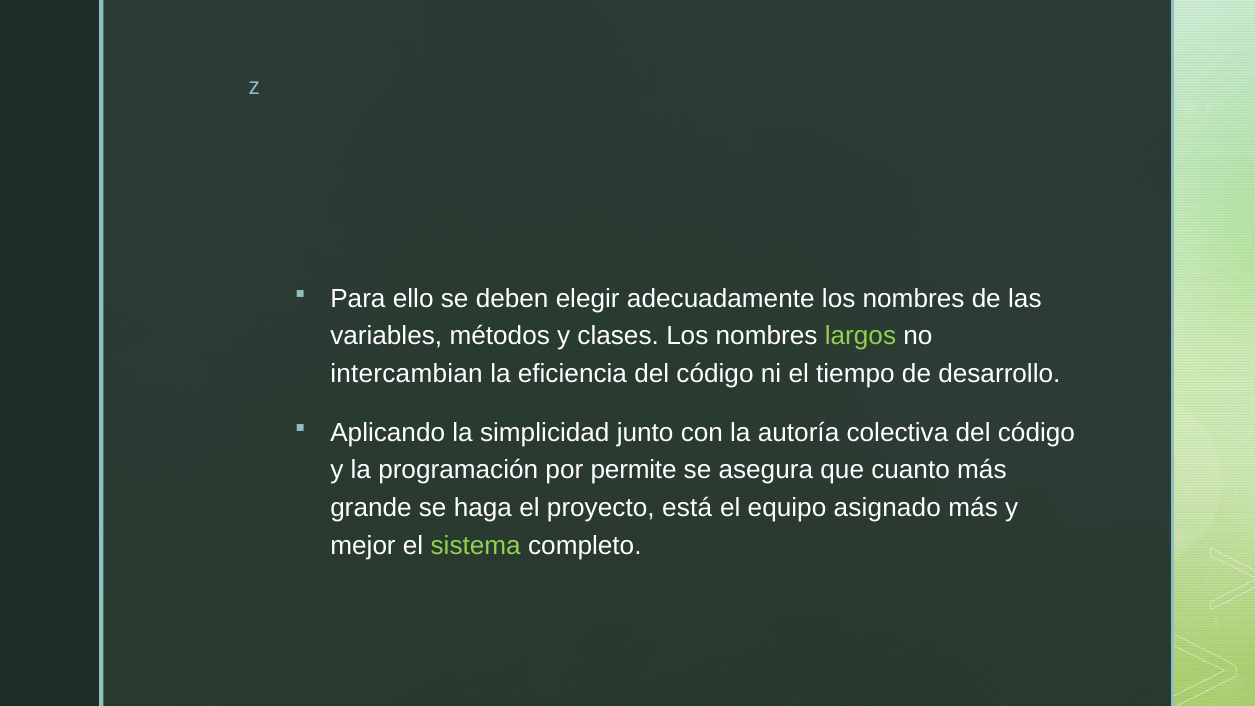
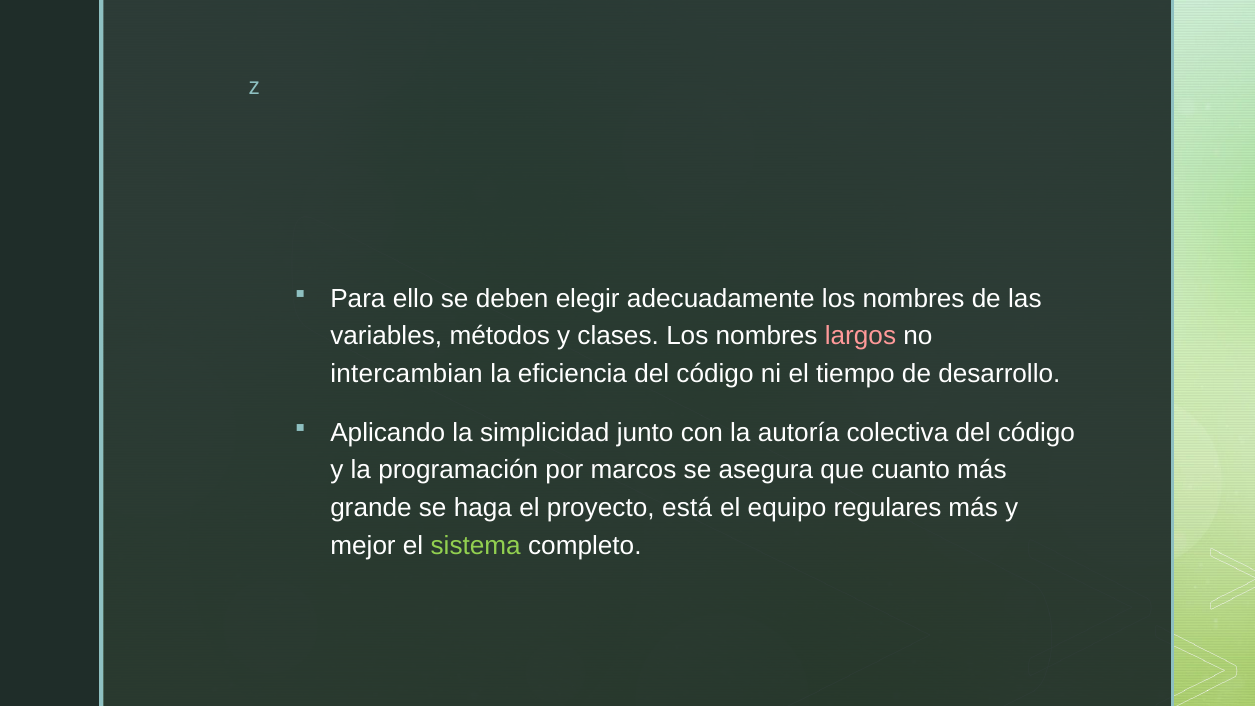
largos colour: light green -> pink (860, 336)
permite: permite -> marcos (633, 470)
asignado: asignado -> regulares (887, 508)
